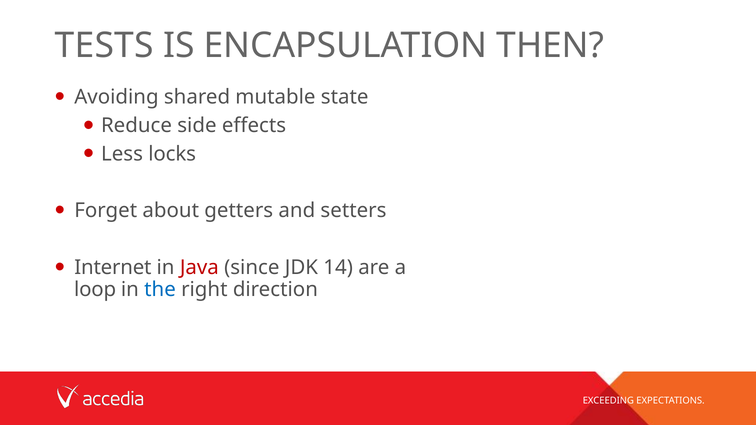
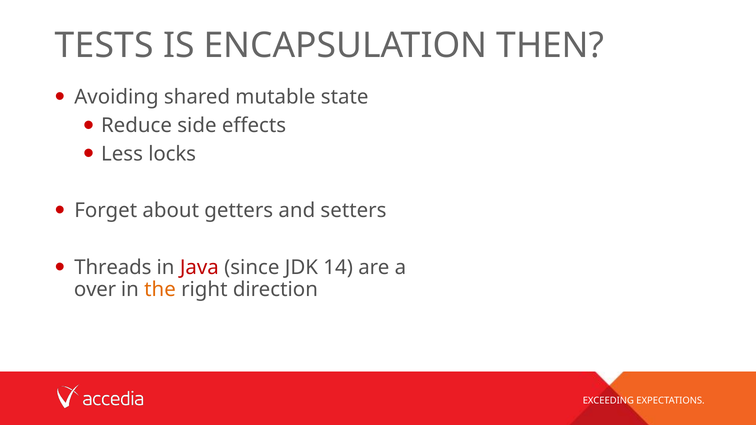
Internet: Internet -> Threads (113, 268)
loop: loop -> over (95, 290)
the colour: blue -> orange (160, 290)
